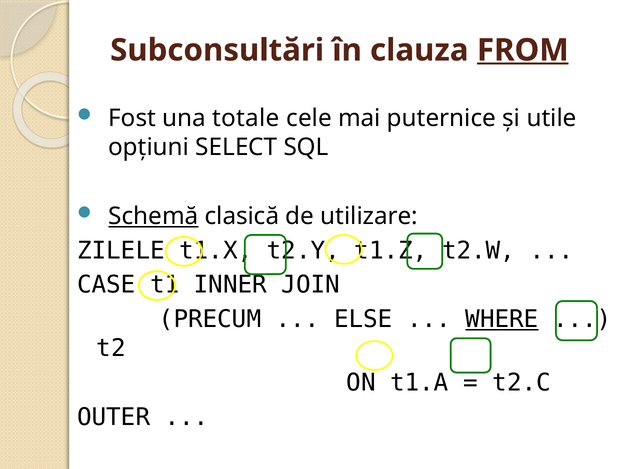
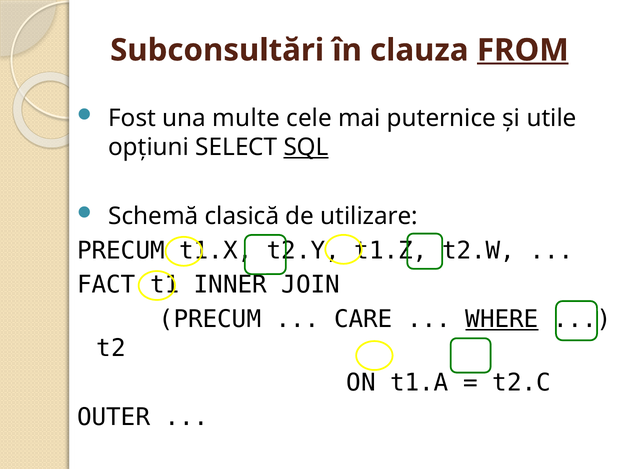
totale: totale -> multe (246, 118)
SQL underline: none -> present (306, 147)
Schemă underline: present -> none (153, 216)
ZILELE: ZILELE -> PRECUM (121, 250)
CASE: CASE -> FACT (106, 285)
ELSE: ELSE -> CARE (363, 319)
